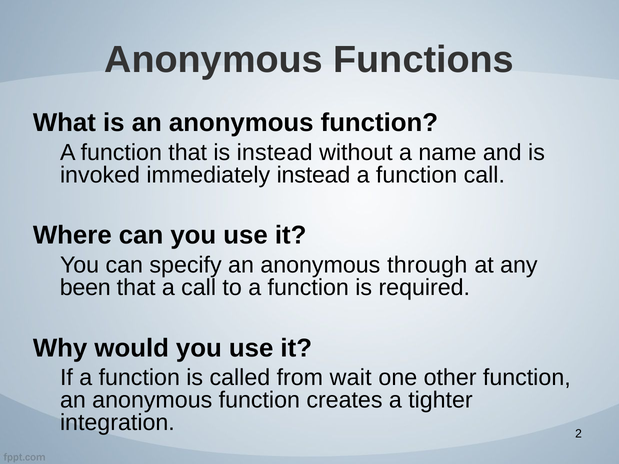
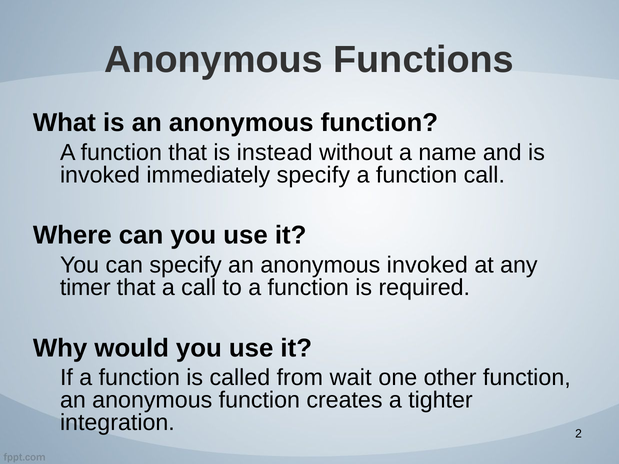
immediately instead: instead -> specify (313, 175)
anonymous through: through -> invoked (427, 265)
been: been -> timer (85, 288)
